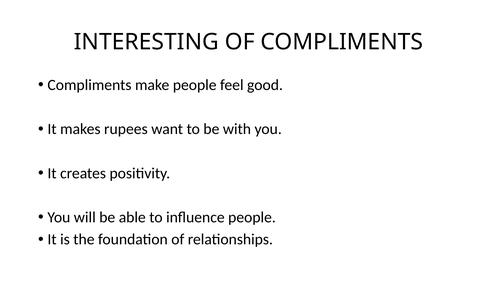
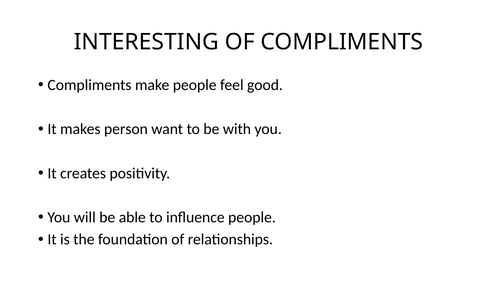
rupees: rupees -> person (126, 129)
